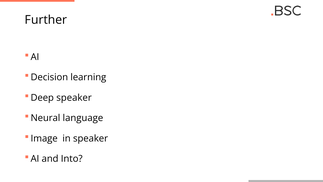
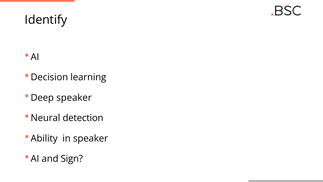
Further: Further -> Identify (46, 20)
language: language -> detection (83, 118)
Image: Image -> Ability (44, 138)
Into: Into -> Sign (72, 159)
